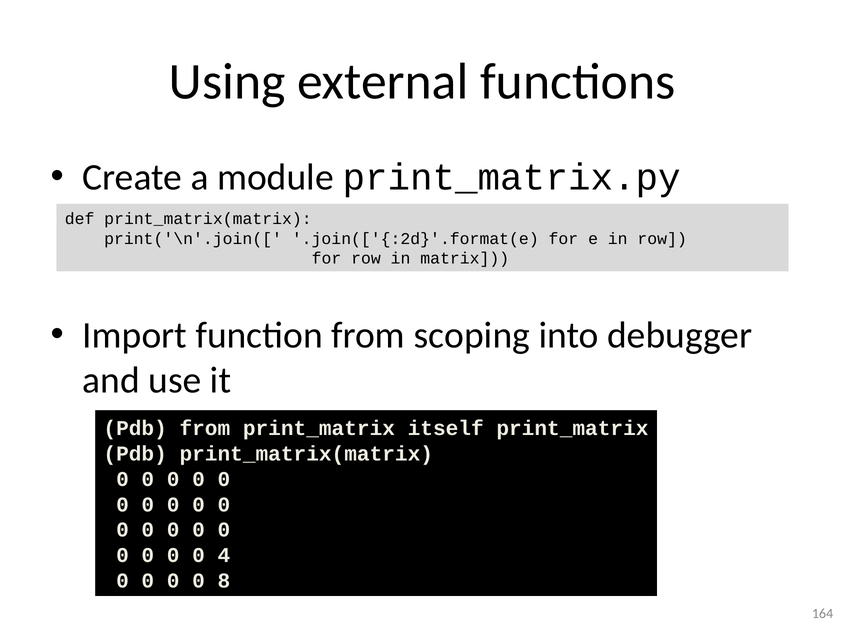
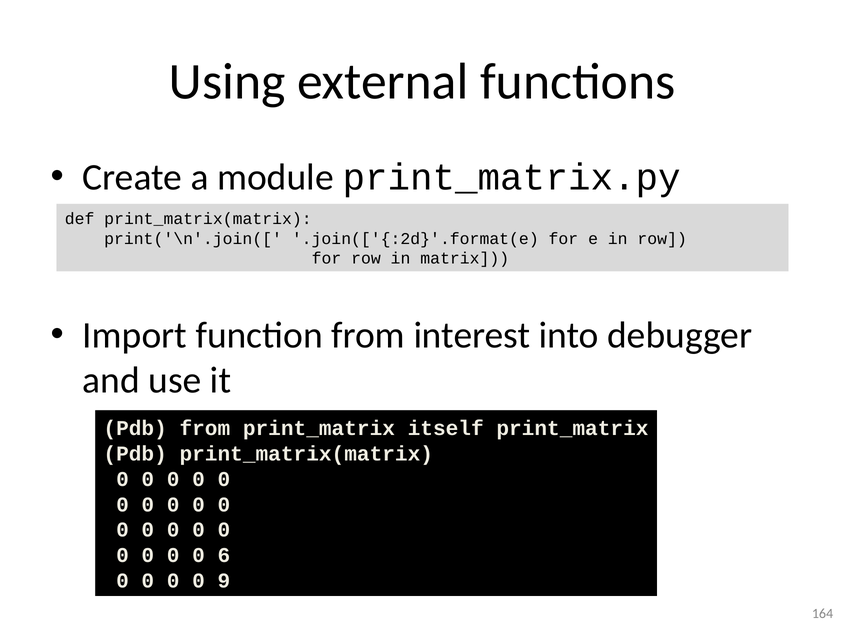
scoping: scoping -> interest (472, 335)
4: 4 -> 6 (224, 555)
8: 8 -> 9 (224, 580)
